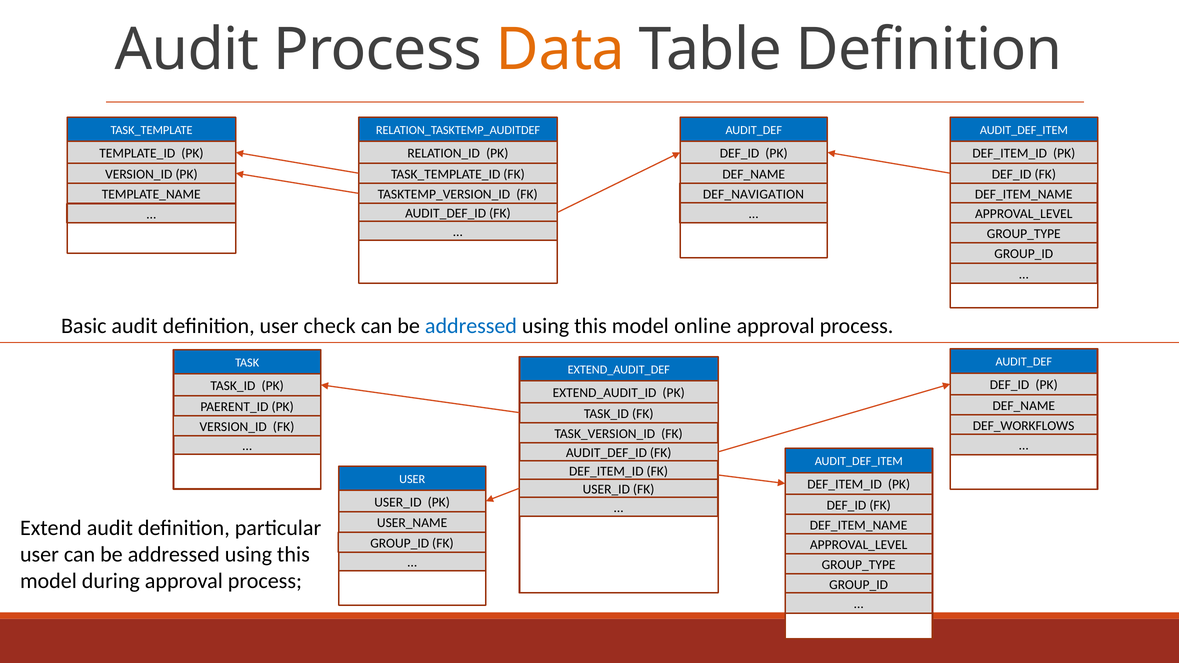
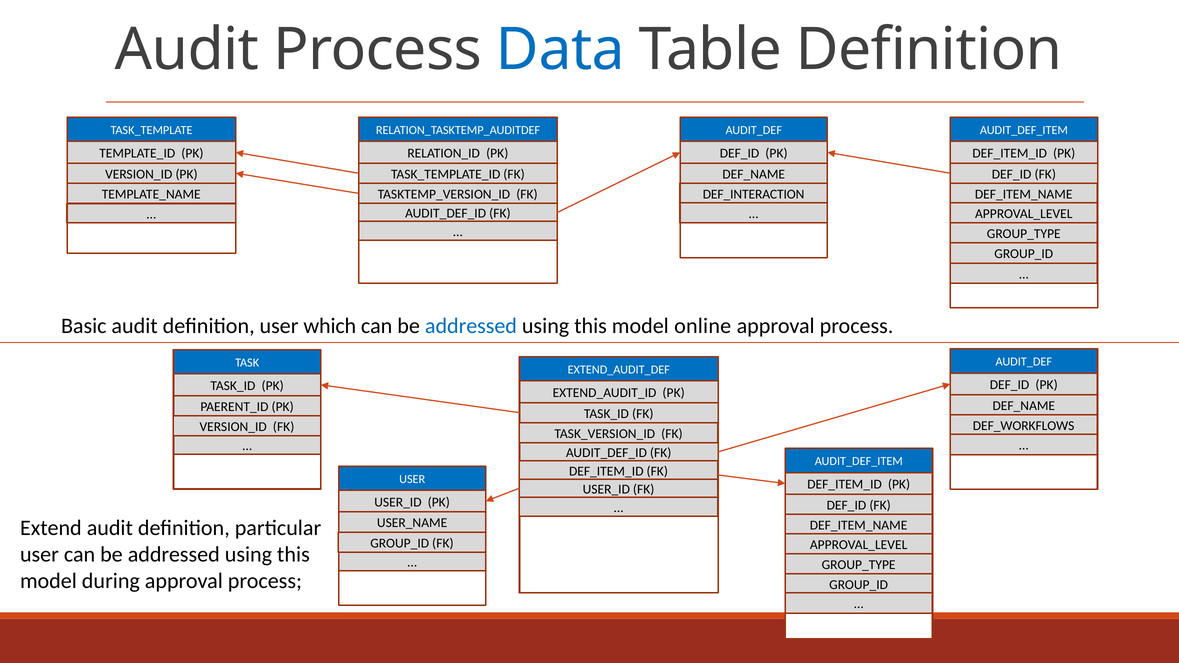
Data colour: orange -> blue (561, 50)
DEF_NAVIGATION: DEF_NAVIGATION -> DEF_INTERACTION (754, 194)
check: check -> which (330, 326)
